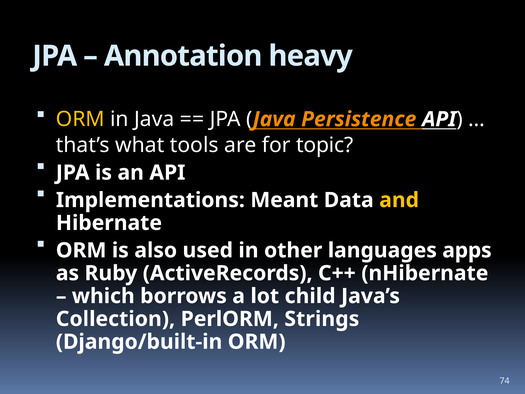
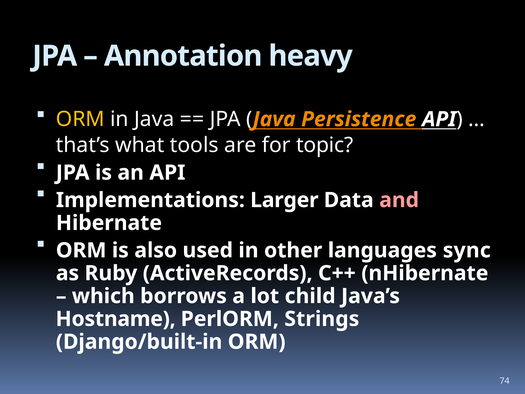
Meant: Meant -> Larger (284, 200)
and colour: yellow -> pink (399, 200)
apps: apps -> sync (467, 250)
Collection: Collection -> Hostname (116, 319)
